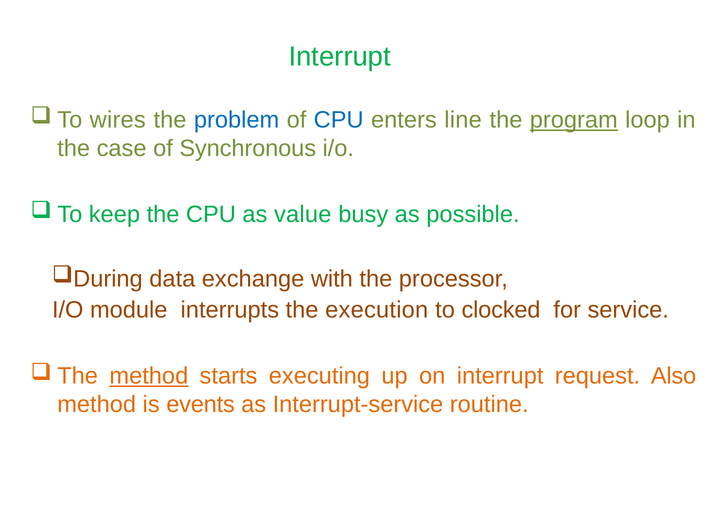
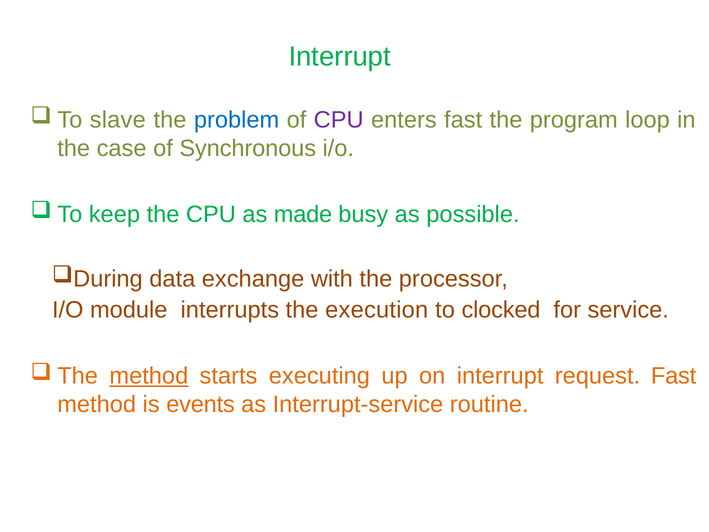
wires: wires -> slave (118, 120)
CPU colour: blue -> purple (339, 120)
enters line: line -> fast (463, 120)
program underline: present -> none (574, 120)
value: value -> made (303, 214)
request Also: Also -> Fast (674, 376)
